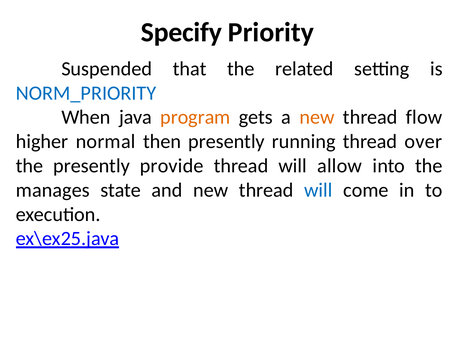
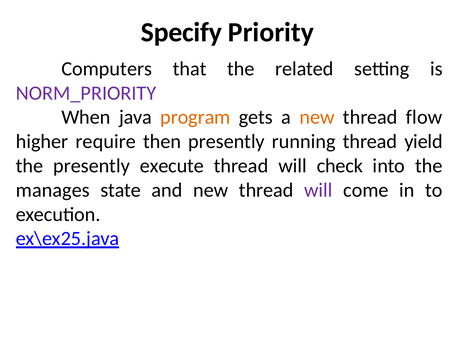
Suspended: Suspended -> Computers (107, 69)
NORM_PRIORITY colour: blue -> purple (86, 93)
normal: normal -> require (106, 142)
over: over -> yield (424, 142)
provide: provide -> execute (172, 166)
allow: allow -> check (340, 166)
will colour: blue -> purple (318, 190)
